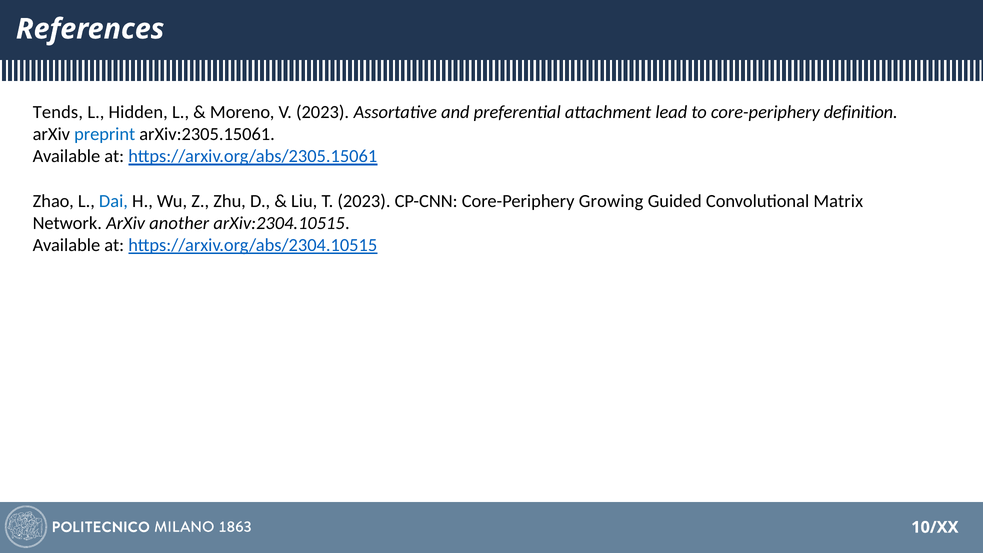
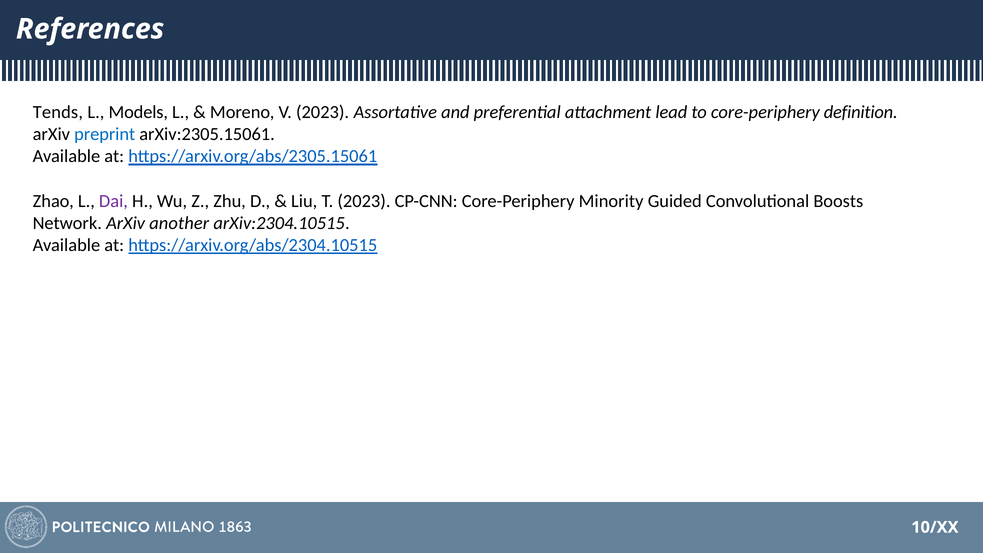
Hidden: Hidden -> Models (138, 112)
Dai colour: blue -> purple (113, 201)
Growing: Growing -> Minority (611, 201)
Matrix: Matrix -> Boosts (838, 201)
